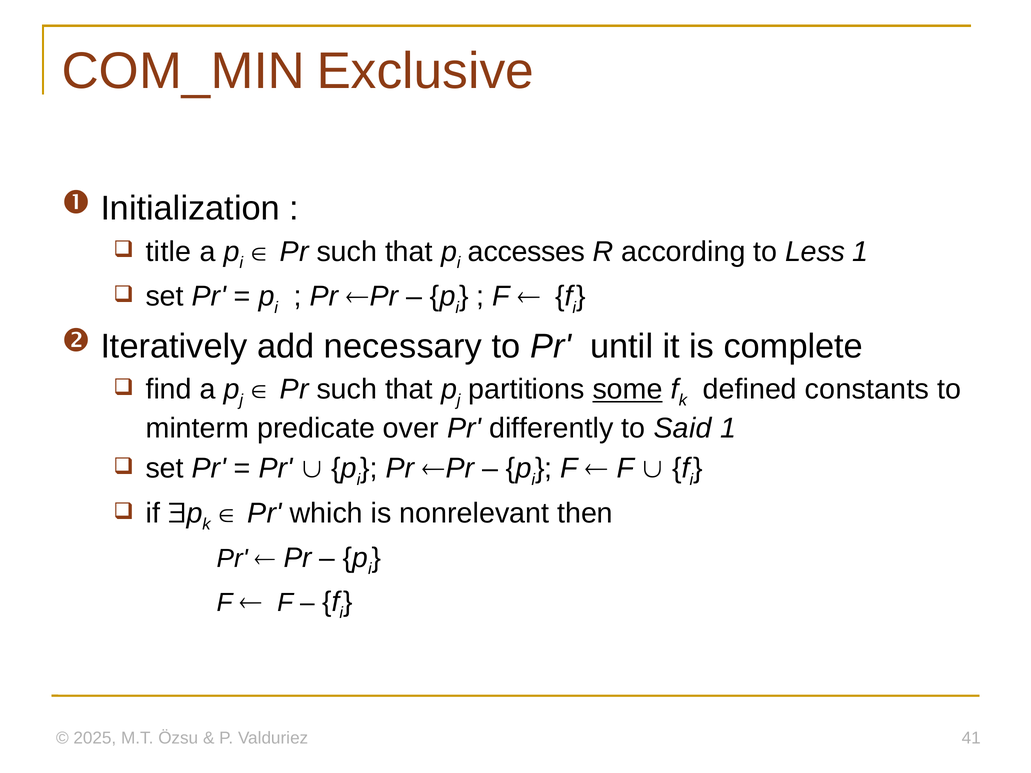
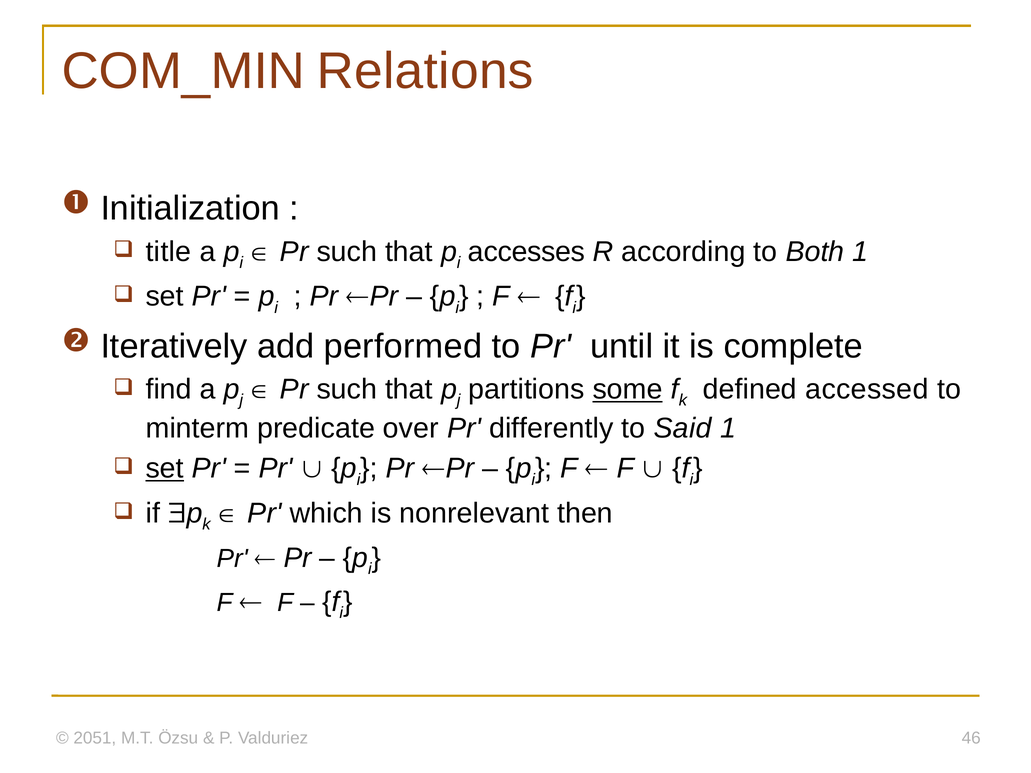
Exclusive: Exclusive -> Relations (425, 71)
Less: Less -> Both (815, 252)
necessary: necessary -> performed (403, 346)
constants: constants -> accessed (867, 389)
set underline: none -> present (165, 469)
2025: 2025 -> 2051 (95, 738)
41: 41 -> 46 (971, 738)
